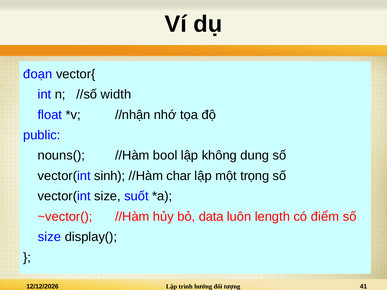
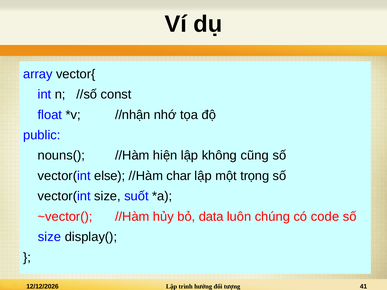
đoạn: đoạn -> array (38, 74)
width: width -> const (116, 95)
bool: bool -> hiện (165, 156)
dung: dung -> cũng (255, 156)
sinh: sinh -> else (110, 176)
length: length -> chúng (272, 217)
điểm: điểm -> code (325, 217)
